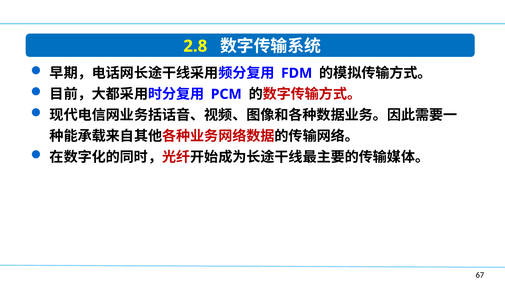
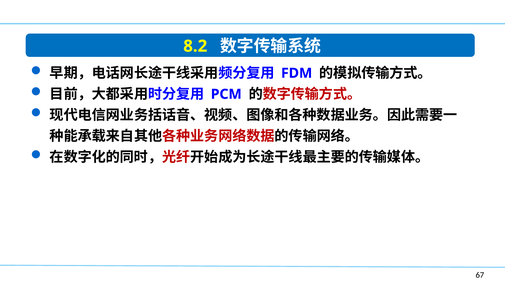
2.8: 2.8 -> 8.2 (195, 46)
